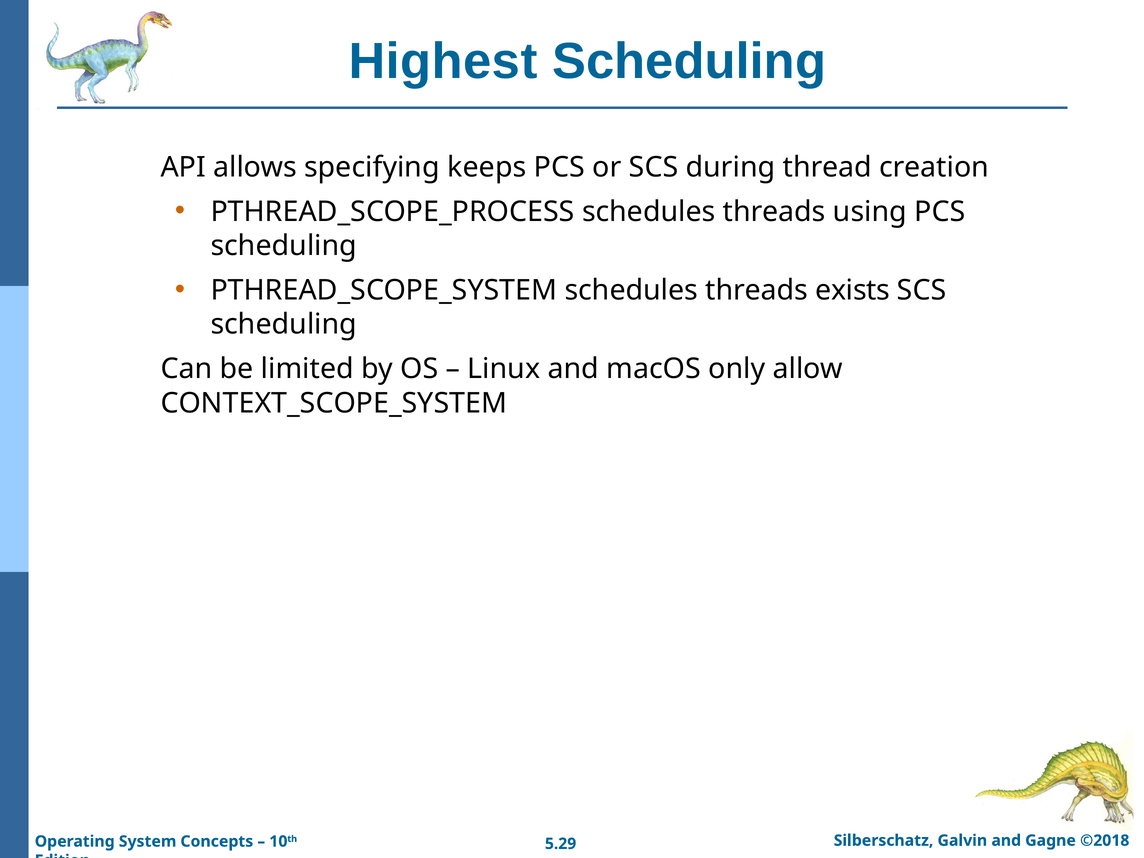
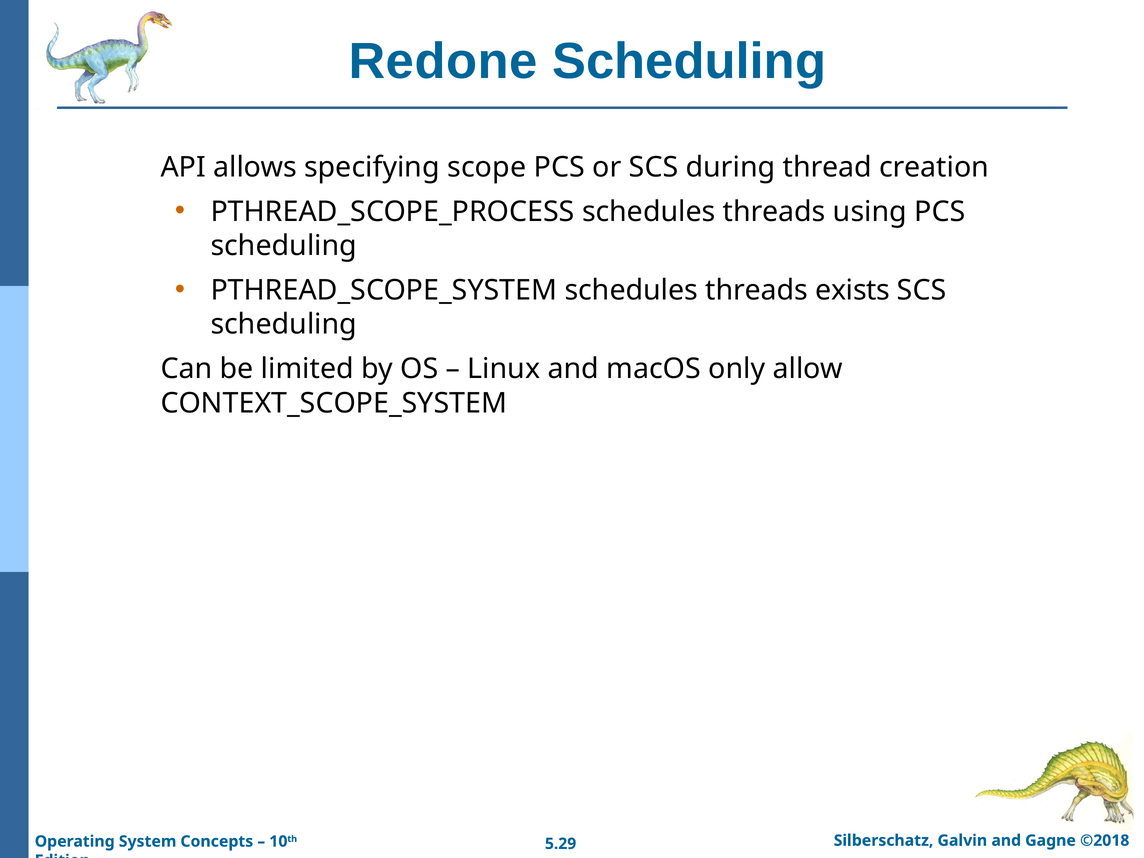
Highest: Highest -> Redone (443, 61)
keeps: keeps -> scope (487, 167)
